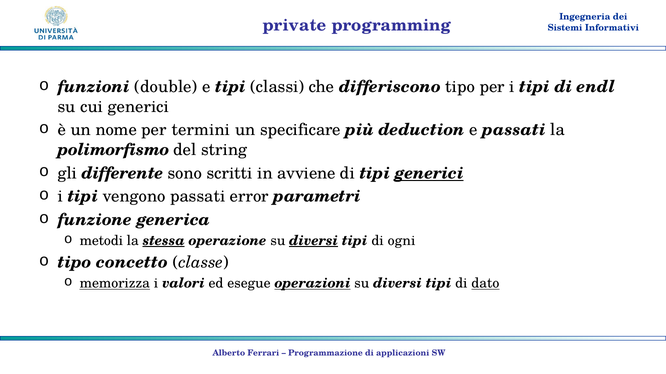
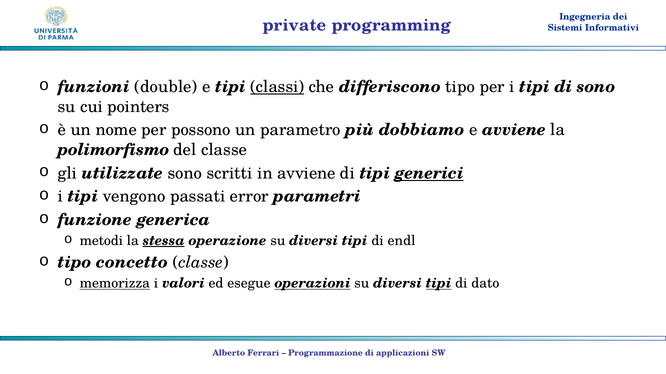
classi underline: none -> present (277, 87)
di endl: endl -> sono (596, 87)
cui generici: generici -> pointers (138, 107)
termini: termini -> possono (201, 130)
specificare: specificare -> parametro (301, 130)
deduction: deduction -> dobbiamo (422, 130)
e passati: passati -> avviene (514, 130)
del string: string -> classe (224, 150)
differente: differente -> utilizzate (122, 173)
diversi underline: present -> none (314, 241)
ogni: ogni -> endl (402, 241)
tipi underline: none -> present (439, 284)
dato underline: present -> none (485, 284)
